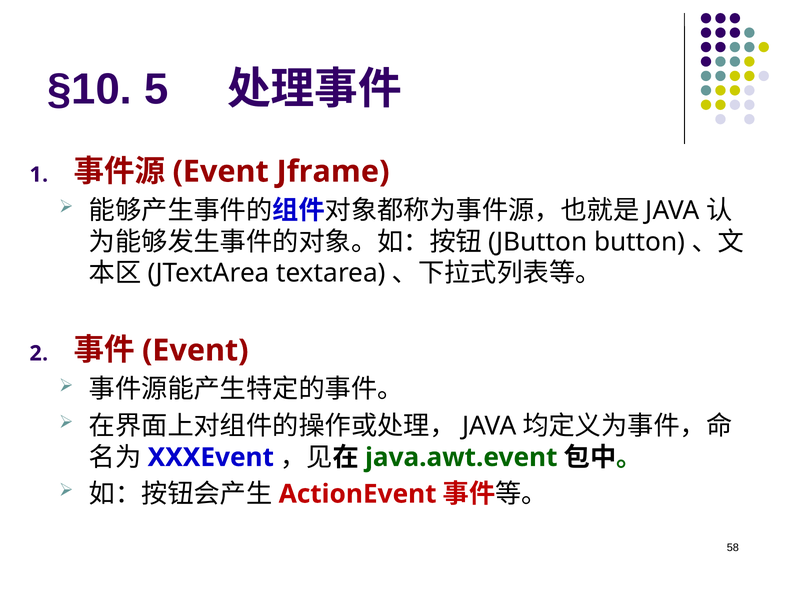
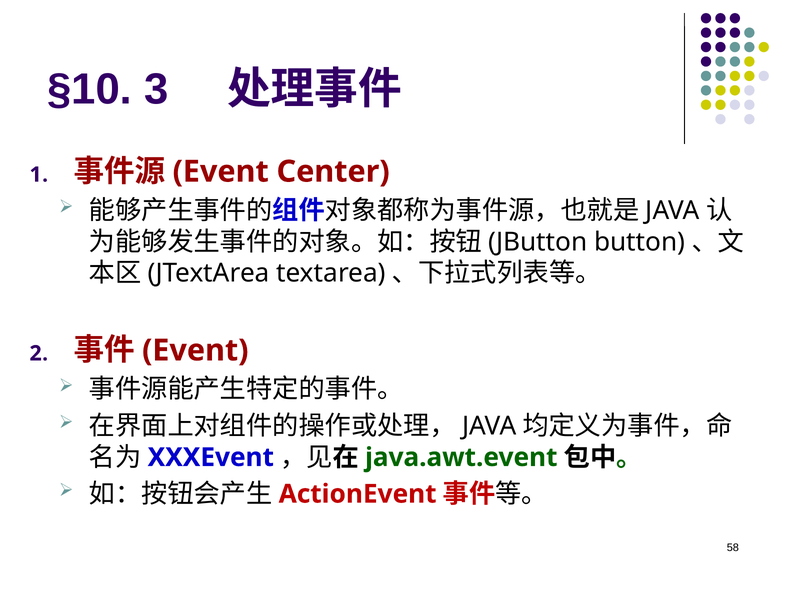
5: 5 -> 3 (156, 90)
Jframe: Jframe -> Center (333, 172)
